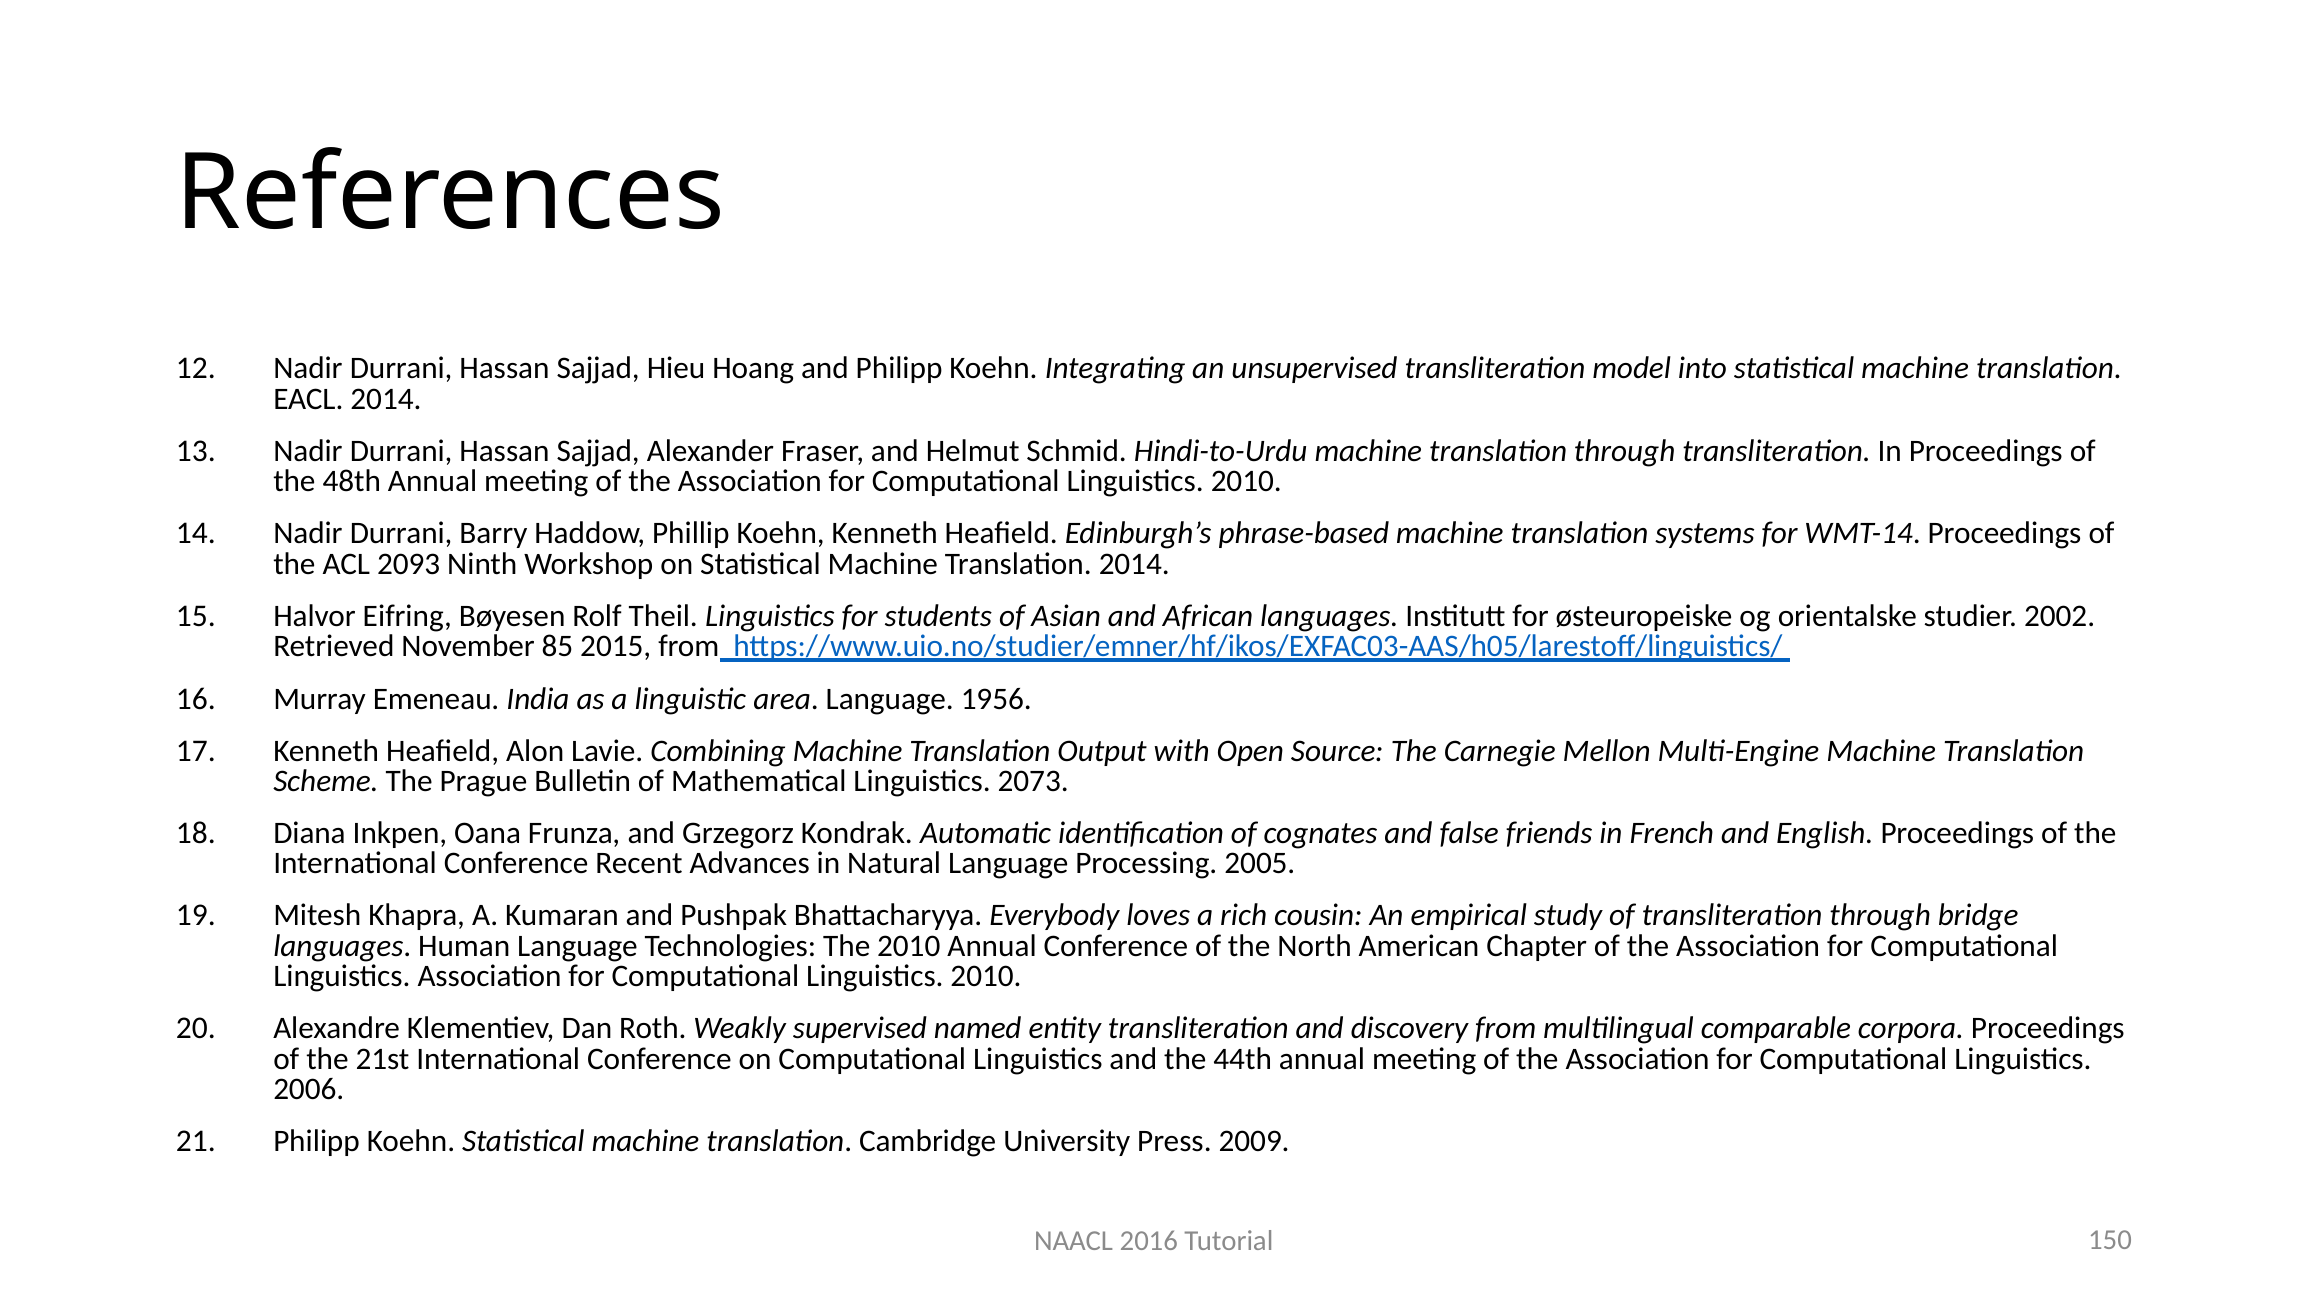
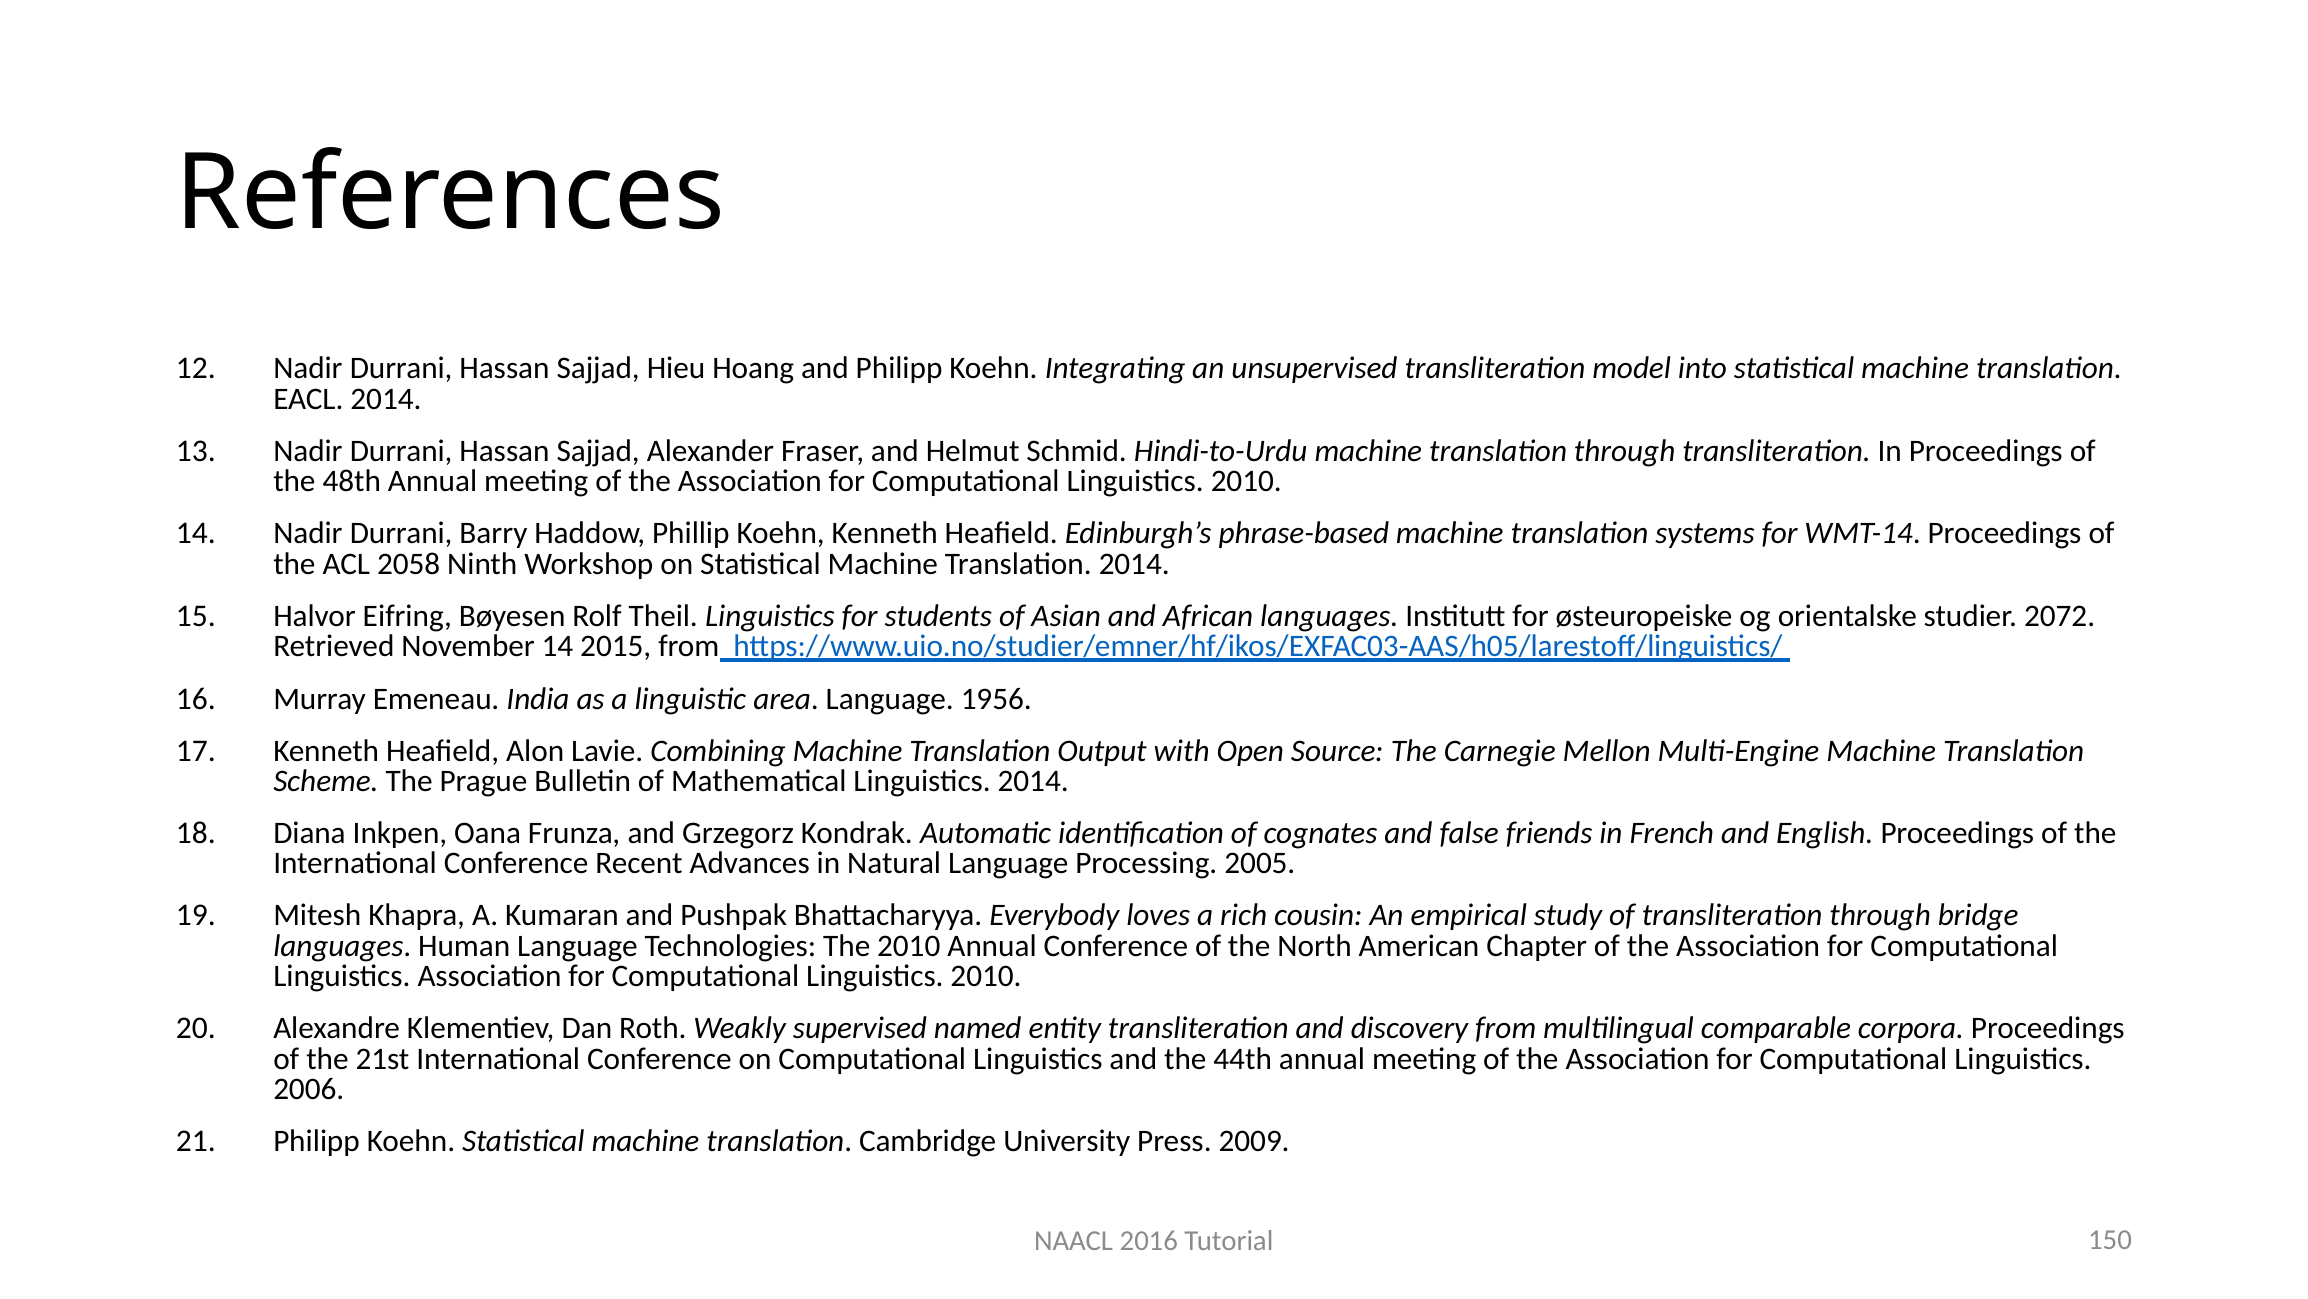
2093: 2093 -> 2058 (409, 563)
2002: 2002 -> 2072 (2060, 615)
November 85: 85 -> 14 (557, 646)
Linguistics 2073: 2073 -> 2014 (1033, 781)
